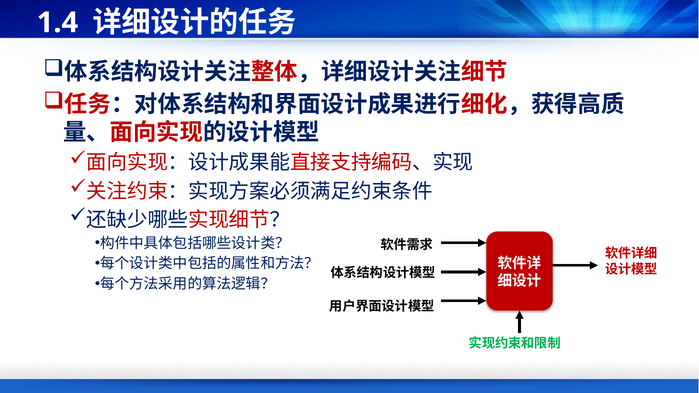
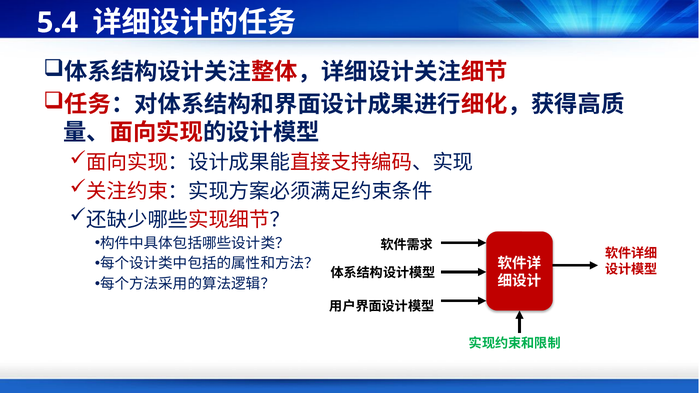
1.4: 1.4 -> 5.4 (57, 23)
